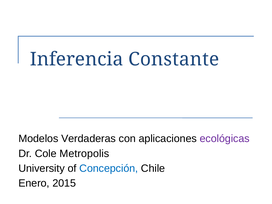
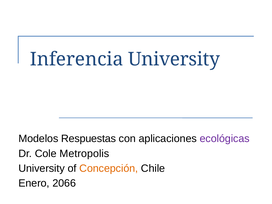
Inferencia Constante: Constante -> University (174, 59)
Verdaderas: Verdaderas -> Respuestas (89, 139)
Concepción colour: blue -> orange (109, 168)
2015: 2015 -> 2066 (64, 183)
